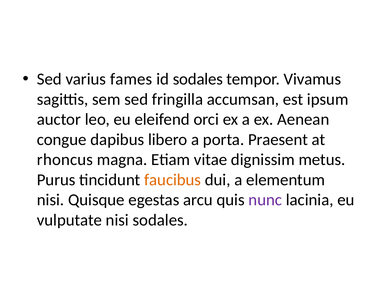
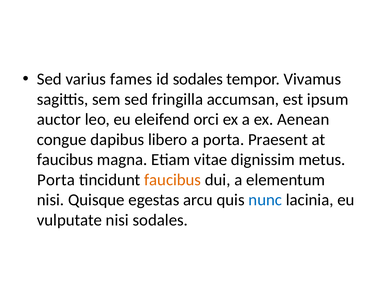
rhoncus: rhoncus -> faucibus (65, 160)
Purus: Purus -> Porta (56, 180)
nunc colour: purple -> blue (265, 200)
